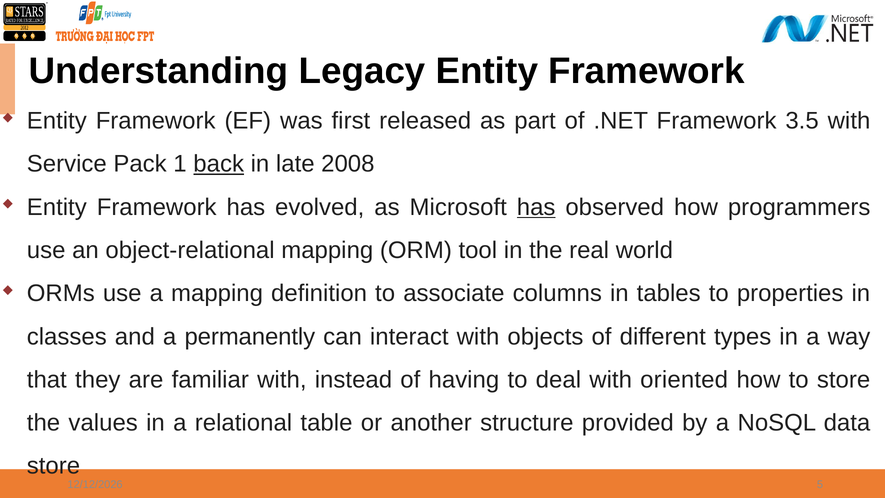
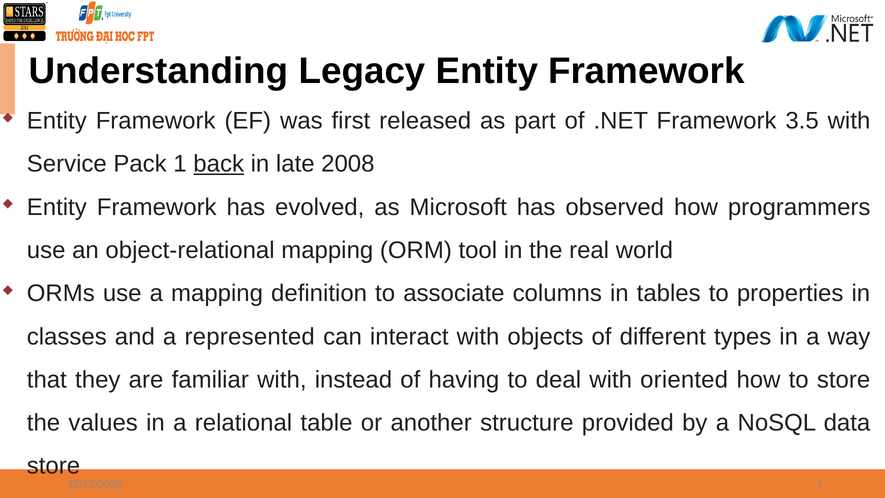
has underline: present -> none (536, 207)
permanently: permanently -> represented (250, 336)
5: 5 -> 1 (820, 484)
